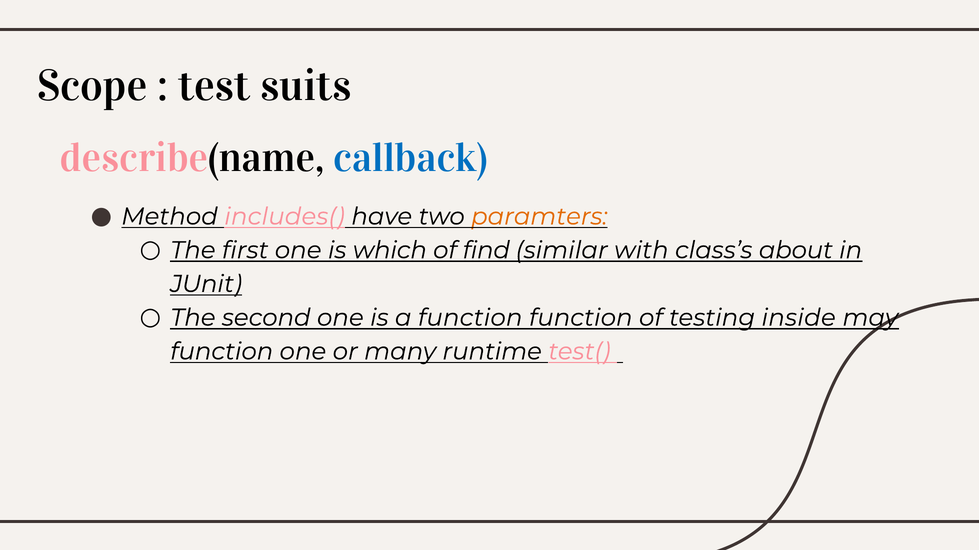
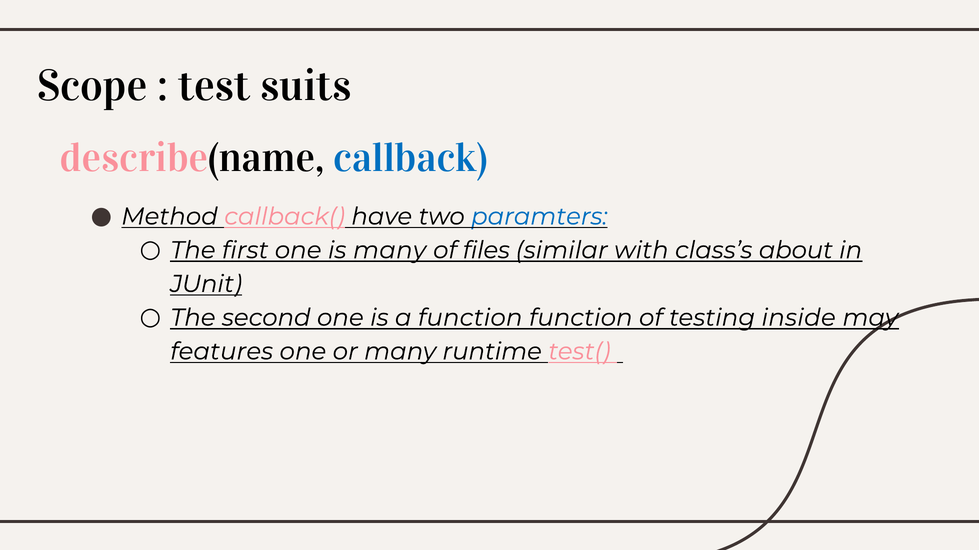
includes(: includes( -> callback( (285, 217)
paramters colour: orange -> blue (539, 217)
is which: which -> many (390, 251)
find: find -> files (486, 251)
function: function -> features (222, 352)
